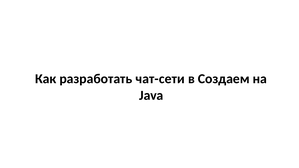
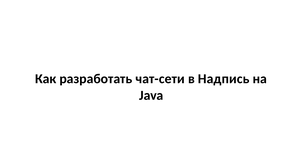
Создаем: Создаем -> Надпись (224, 79)
